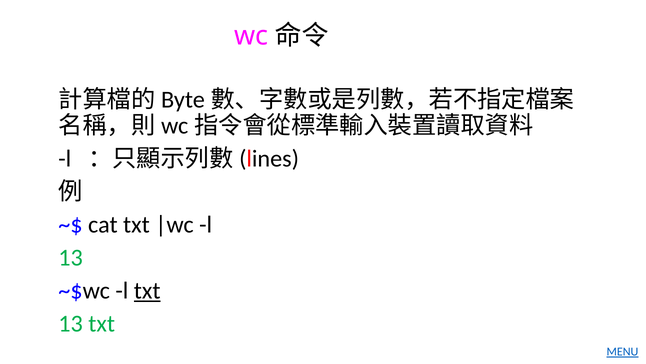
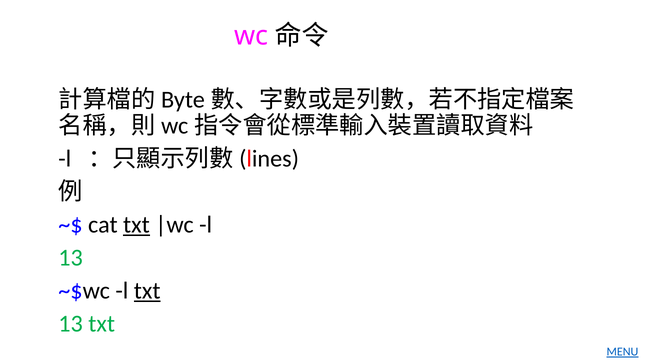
txt underline: none -> present (136, 224)
